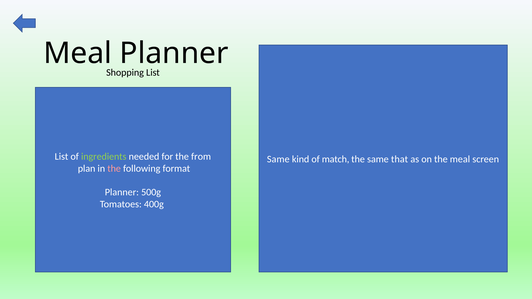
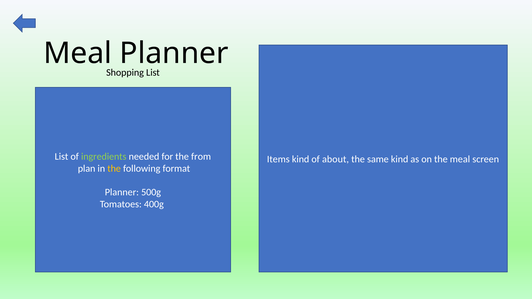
Same: Same -> Items (278, 159)
match: match -> about (336, 159)
same that: that -> kind (400, 159)
the colour: pink -> yellow (114, 169)
